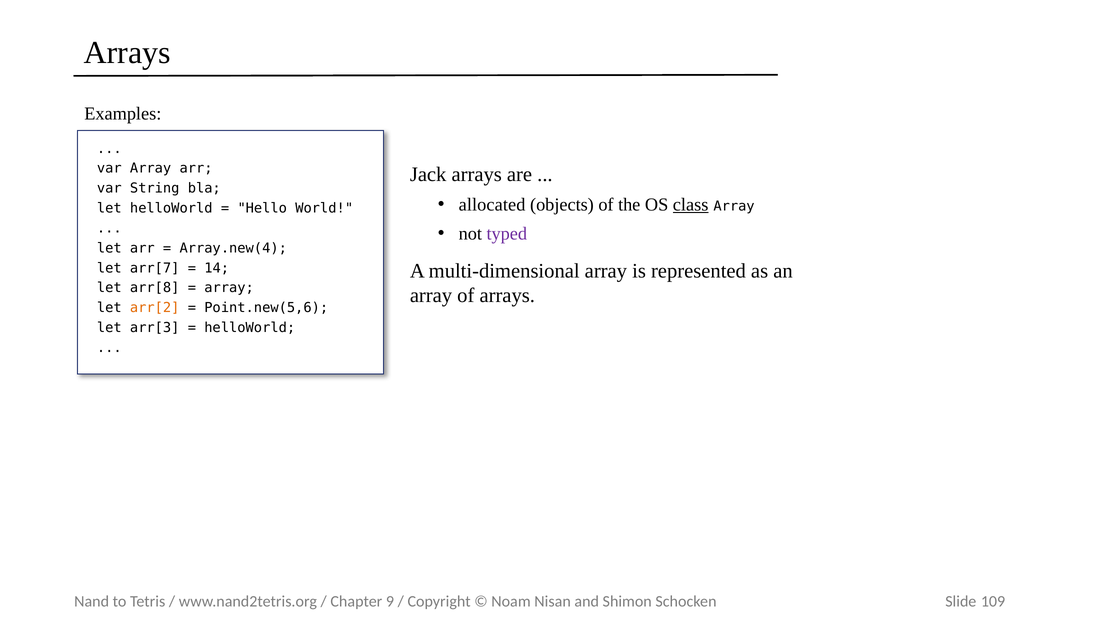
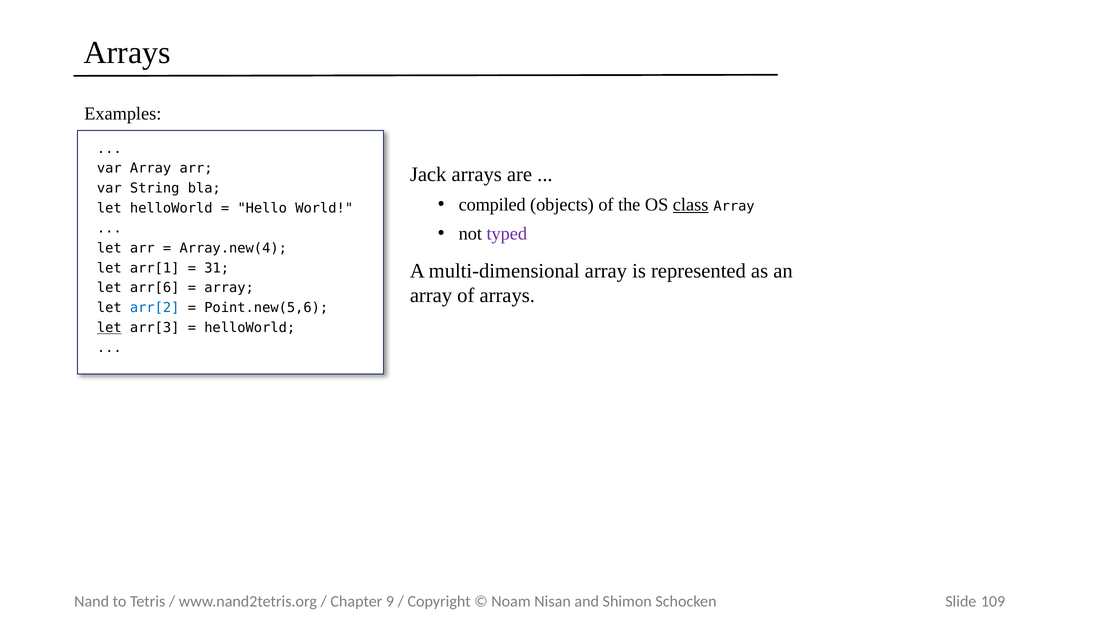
allocated: allocated -> compiled (492, 205)
arr[7: arr[7 -> arr[1 (155, 268)
14: 14 -> 31 (217, 268)
arr[8: arr[8 -> arr[6 (155, 288)
arr[2 colour: orange -> blue (155, 308)
let underline: none -> present (109, 328)
